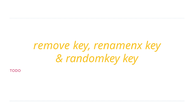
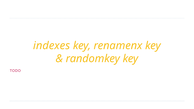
remove: remove -> indexes (52, 46)
